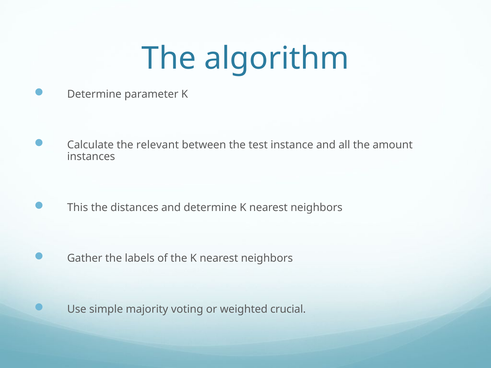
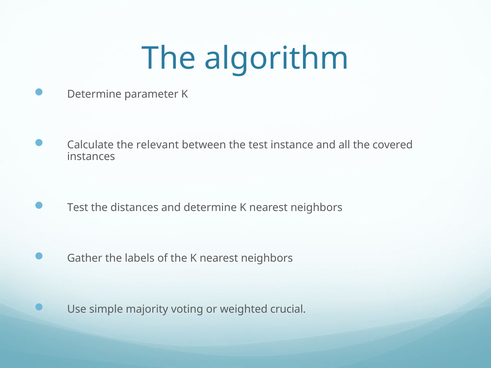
amount: amount -> covered (393, 145)
This: This -> Test (78, 208)
